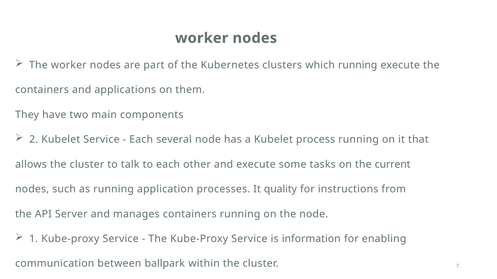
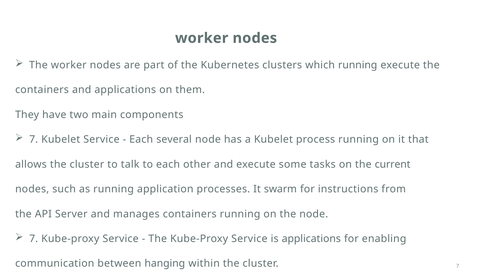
2: 2 -> 7 (34, 140)
quality: quality -> swarm (280, 190)
1: 1 -> 7 (34, 239)
is information: information -> applications (311, 239)
ballpark: ballpark -> hanging (165, 264)
